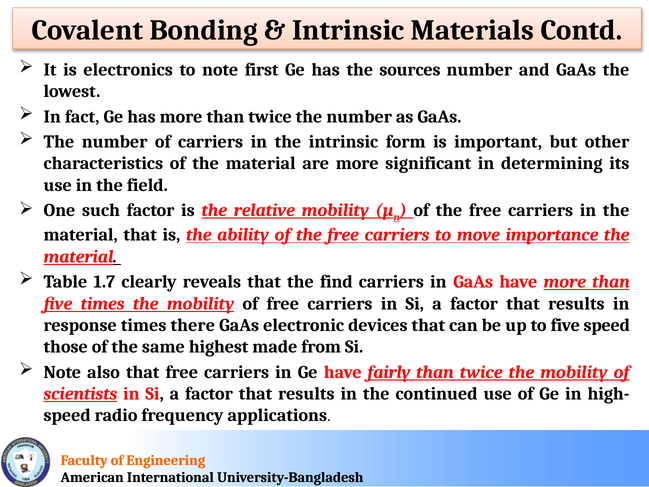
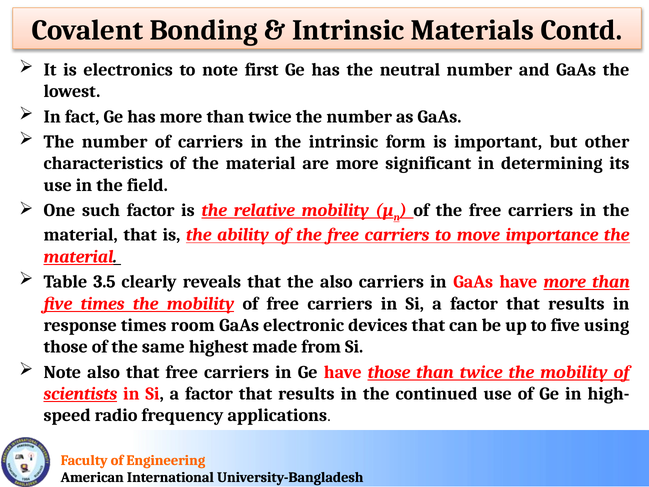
sources: sources -> neutral (410, 70)
1.7: 1.7 -> 3.5 (104, 282)
the find: find -> also (336, 282)
there: there -> room (193, 325)
five speed: speed -> using (607, 325)
have fairly: fairly -> those (389, 372)
